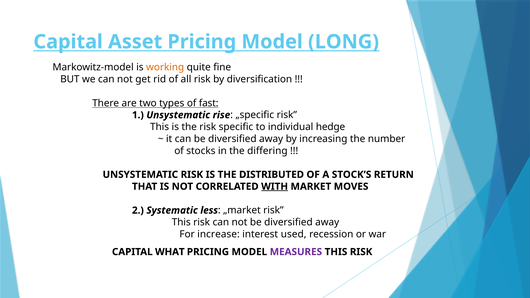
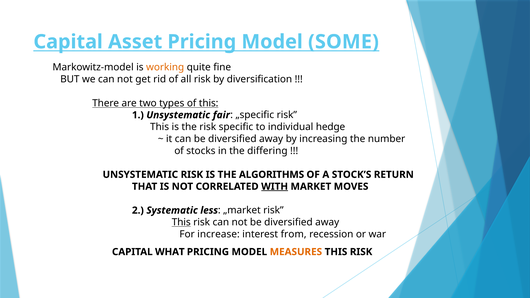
LONG: LONG -> SOME (343, 42)
of fast: fast -> this (209, 103)
rise: rise -> fair (221, 115)
DISTRIBUTED: DISTRIBUTED -> ALGORITHMS (272, 175)
This underline: none -> present (181, 222)
used: used -> from (294, 234)
MEASURES colour: purple -> orange (296, 252)
